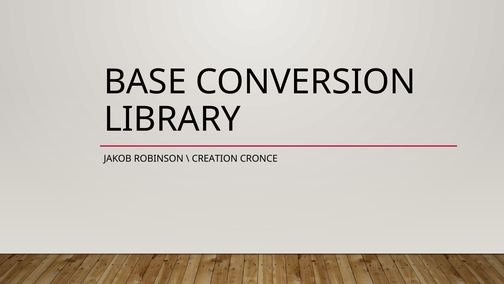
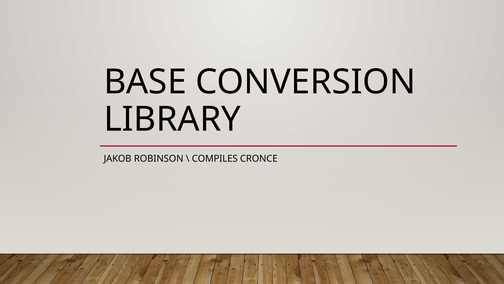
CREATION: CREATION -> COMPILES (215, 158)
